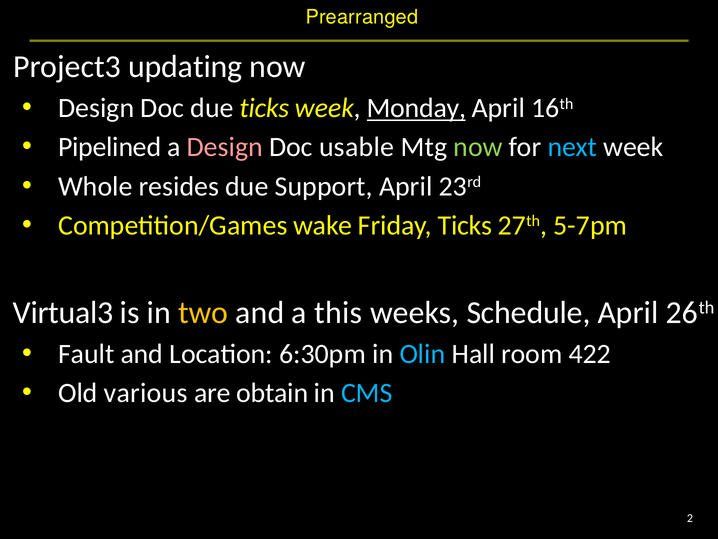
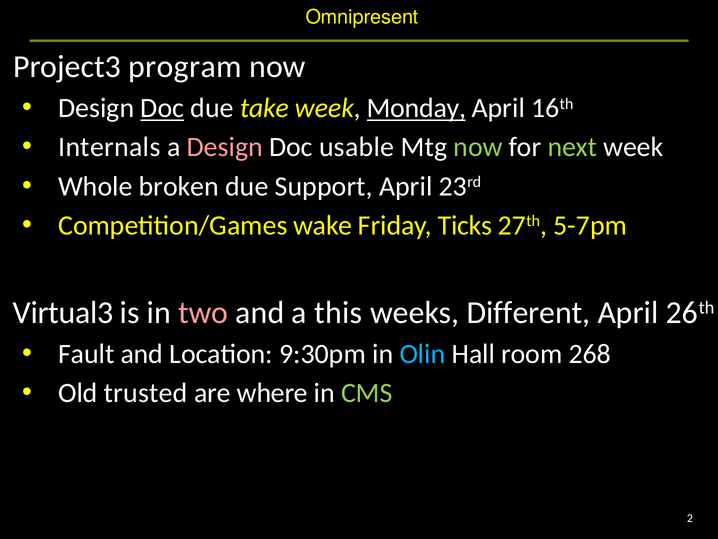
Prearranged: Prearranged -> Omnipresent (362, 17)
updating: updating -> program (185, 67)
Doc underline: none -> present (162, 108)
due ticks: ticks -> take (264, 108)
Pipelined: Pipelined -> Internals (109, 147)
next colour: light blue -> light green (572, 147)
resides: resides -> broken (179, 186)
two colour: yellow -> pink (203, 312)
Schedule: Schedule -> Different (528, 312)
6:30pm: 6:30pm -> 9:30pm (322, 354)
422: 422 -> 268 (590, 354)
various: various -> trusted (146, 393)
obtain: obtain -> where (272, 393)
CMS colour: light blue -> light green (367, 393)
